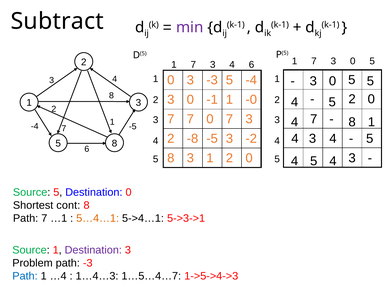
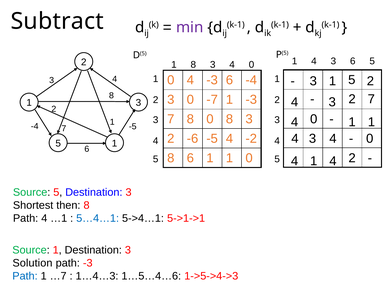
7: 7 -> 8 (193, 65)
6: 6 -> 0 (252, 65)
7: 7 -> 4 (314, 61)
0: 0 -> 6 (353, 61)
0 3: 3 -> 4 (190, 80)
-3 5: 5 -> 6 (229, 80)
0: 0 -> 1 (333, 81)
5 5: 5 -> 2 (370, 81)
-1: -1 -> -7 (212, 100)
1 -0: -0 -> -3 (251, 100)
5: 5 -> 3 (332, 102)
0: 0 -> 7 (371, 99)
7 7: 7 -> 8 (190, 119)
0 7: 7 -> 8 (229, 119)
7: 7 -> 0 (314, 119)
8: 8 -> 1 (352, 122)
-8: -8 -> -6 (192, 139)
-5 3: 3 -> 4 (229, 139)
5: 5 -> 0 (370, 139)
8: 8 -> 1 (114, 144)
3: 3 -> 6 (190, 158)
2: 2 -> 1 (229, 158)
5: 5 -> 1 (314, 161)
4 3: 3 -> 2 (352, 158)
5 Destination 0: 0 -> 3 (129, 193)
cont: cont -> then (68, 206)
Path 7: 7 -> 4 (44, 219)
5…4…1 colour: orange -> blue (98, 219)
5->3->1: 5->3->1 -> 5->1->1 (186, 219)
Destination colour: purple -> black (93, 250)
Problem: Problem -> Solution (32, 263)
…4: …4 -> …7 (58, 277)
1…5…4…7: 1…5…4…7 -> 1…5…4…6 (151, 277)
